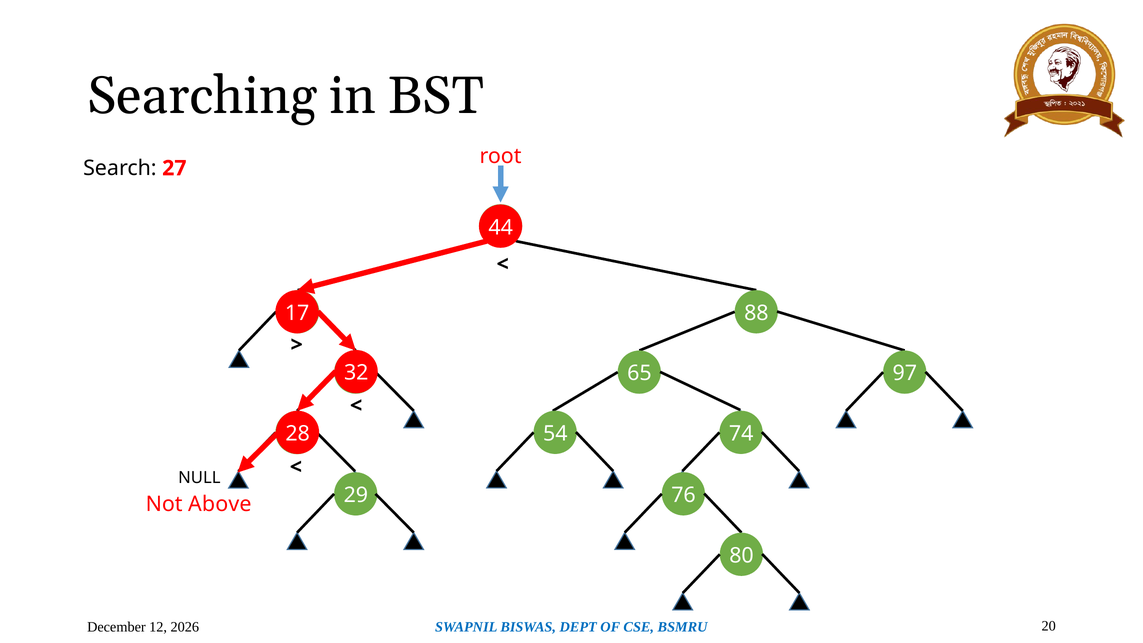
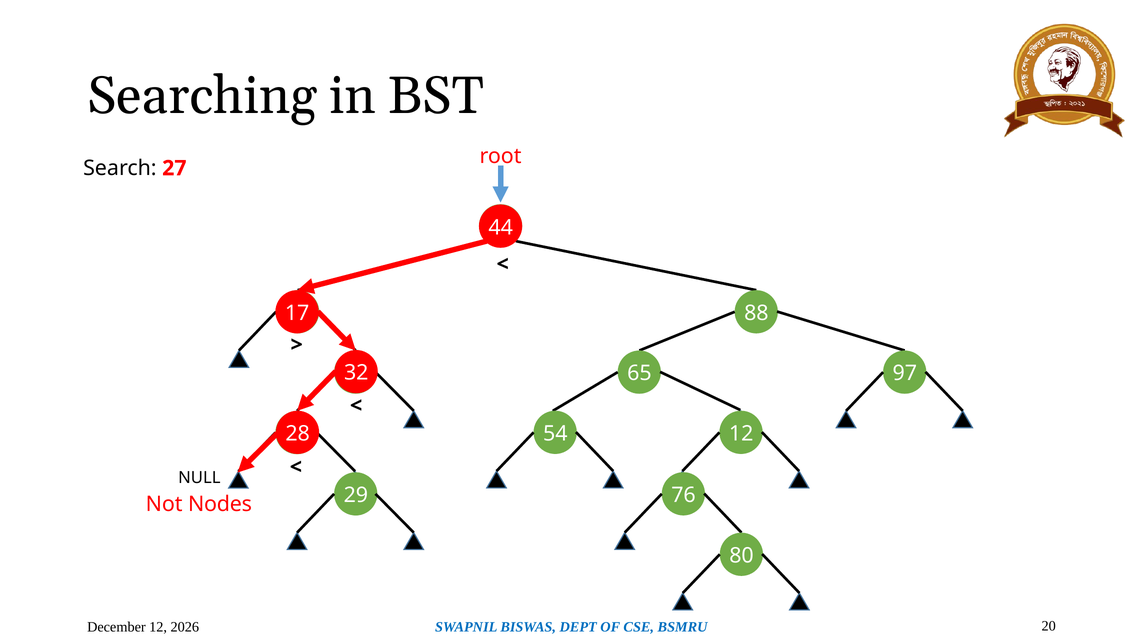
54 74: 74 -> 12 (741, 434)
Above: Above -> Nodes (220, 504)
